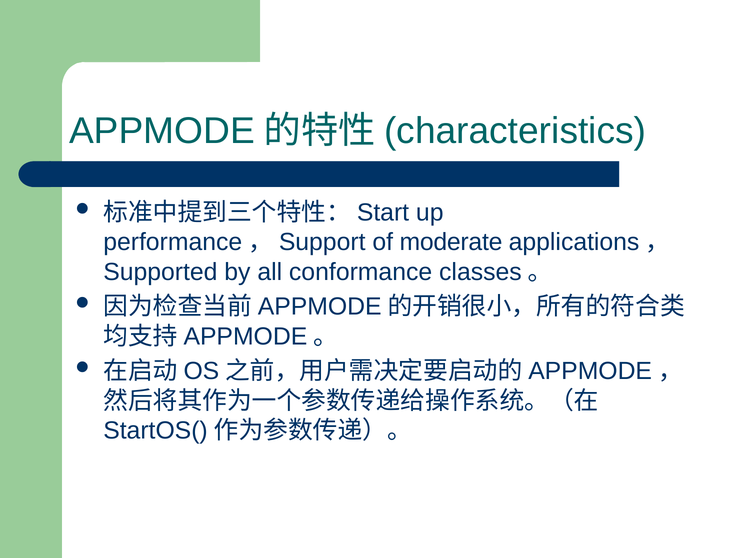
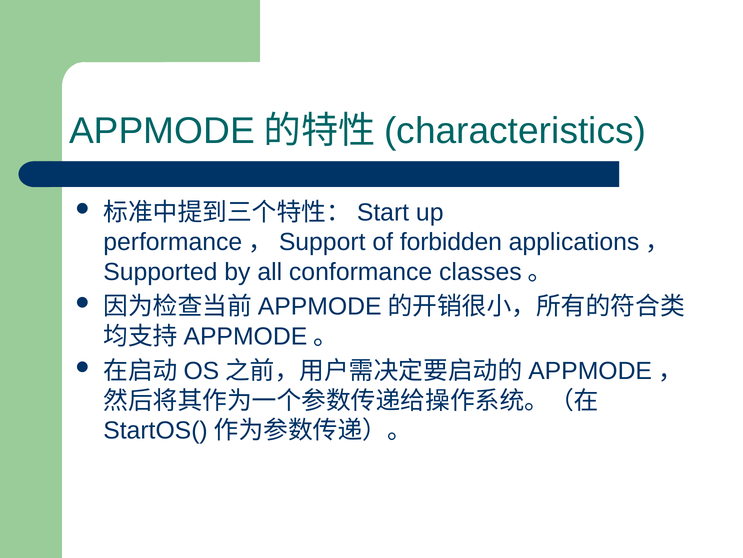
moderate: moderate -> forbidden (451, 242)
